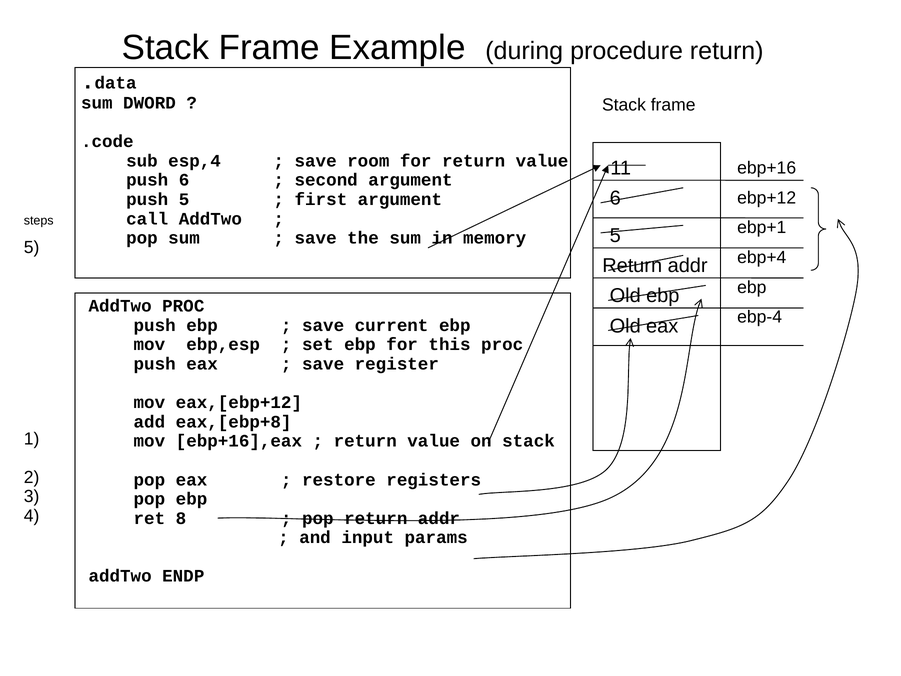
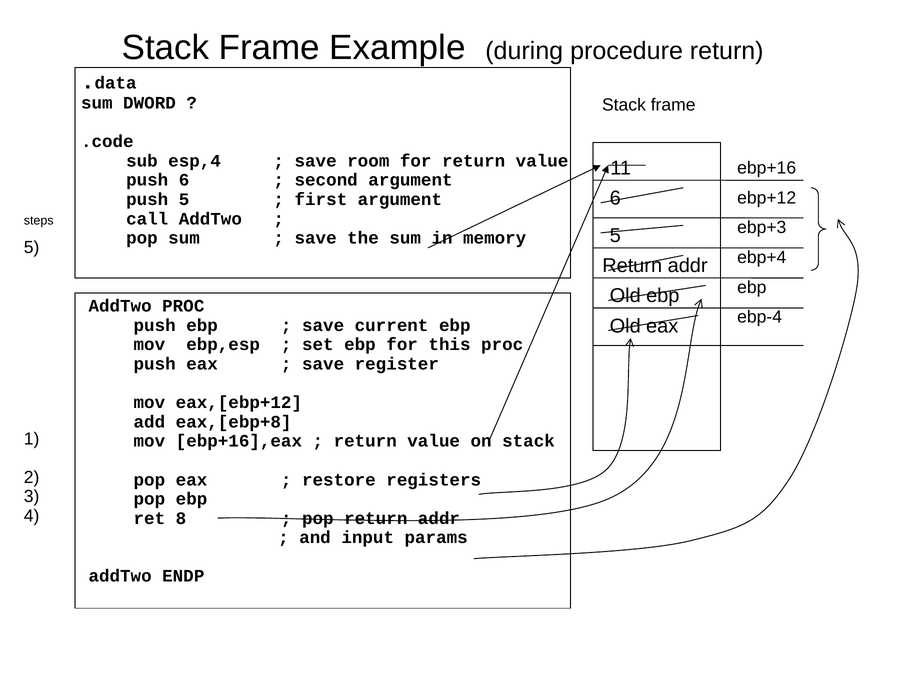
ebp+1: ebp+1 -> ebp+3 (762, 228)
